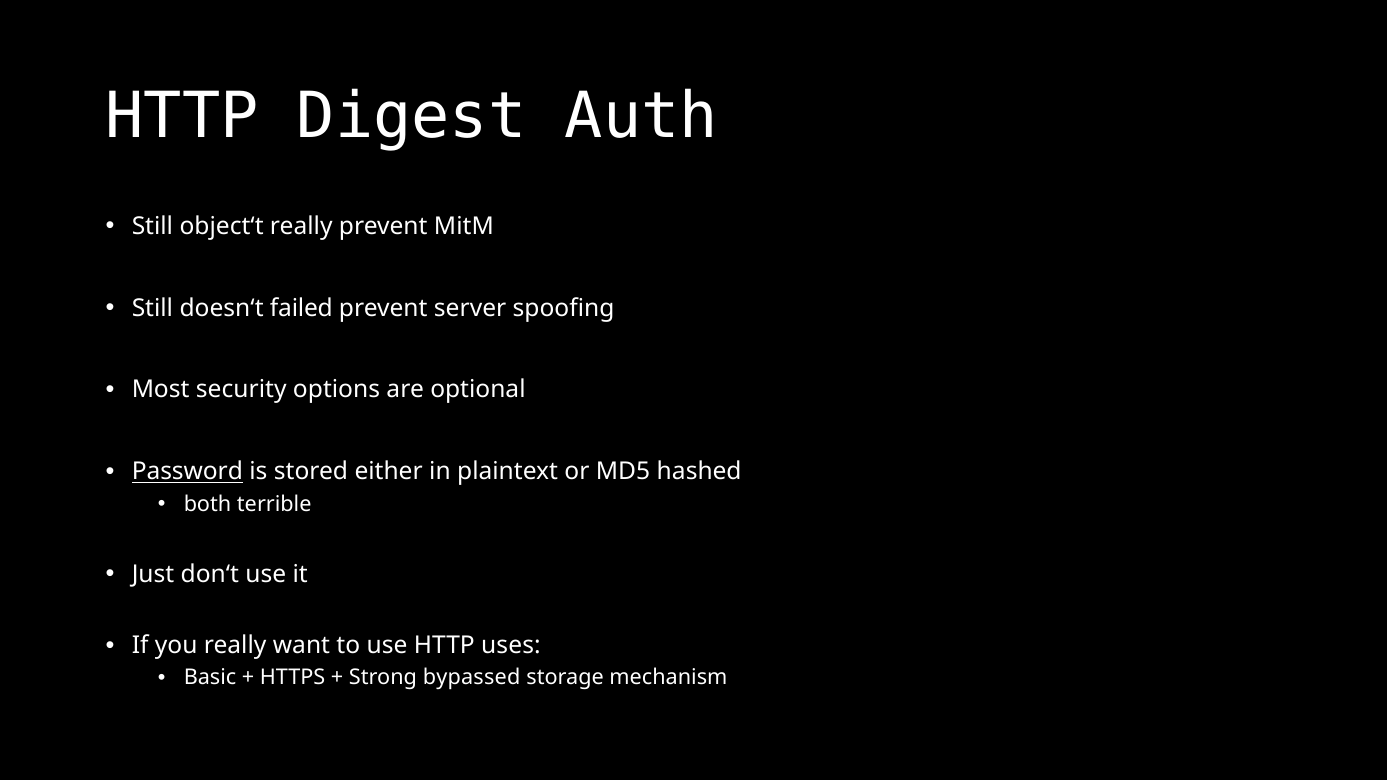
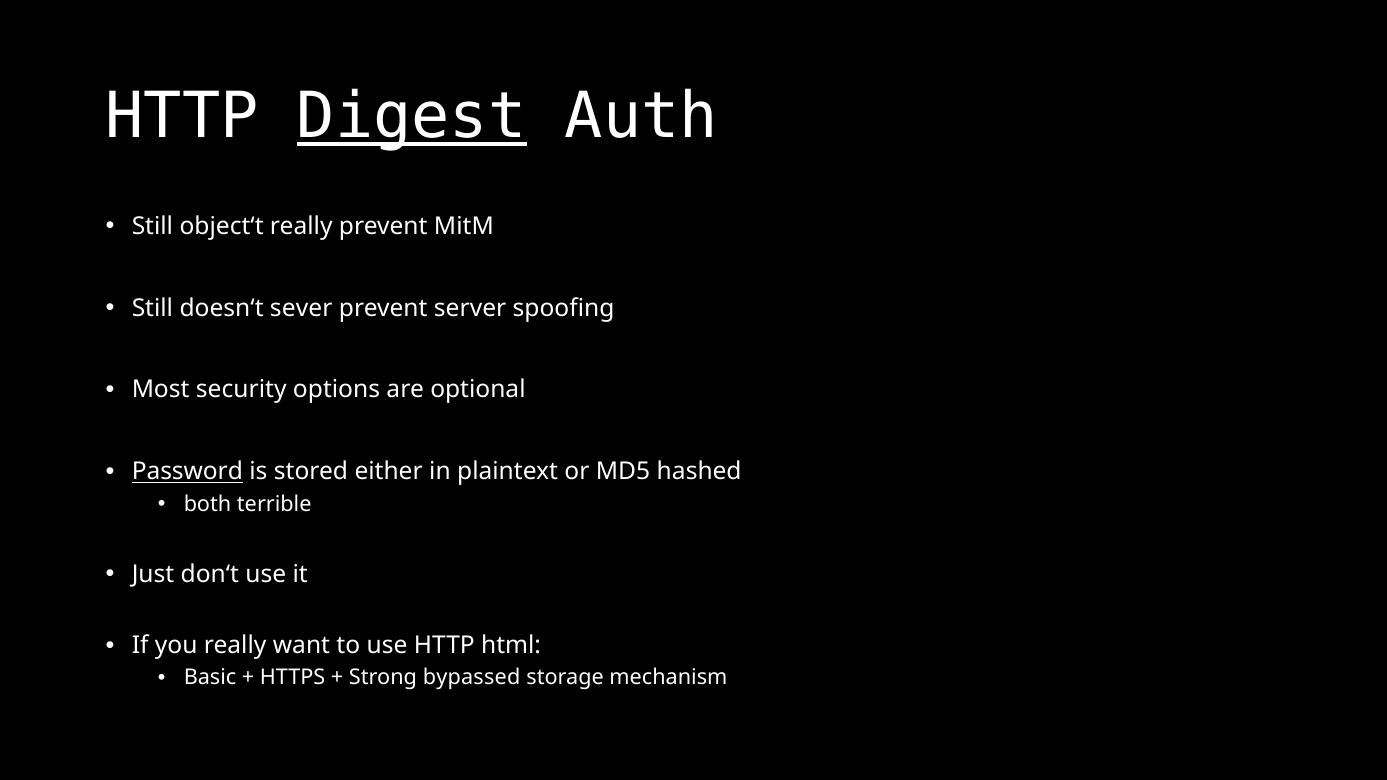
Digest underline: none -> present (412, 117)
failed: failed -> sever (301, 308)
uses: uses -> html (511, 646)
